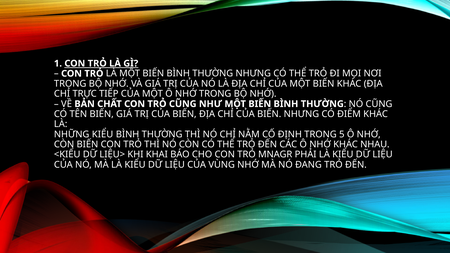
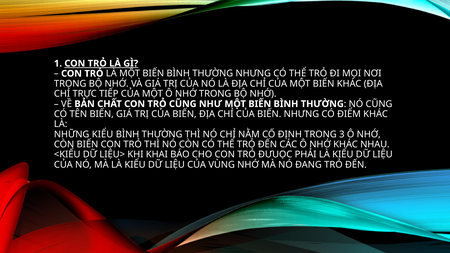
5: 5 -> 3 (342, 134)
MNAGR: MNAGR -> ĐƯUỌC (275, 155)
